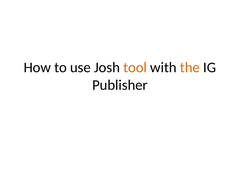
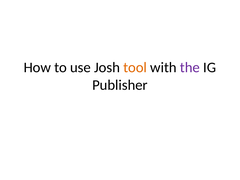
the colour: orange -> purple (190, 67)
